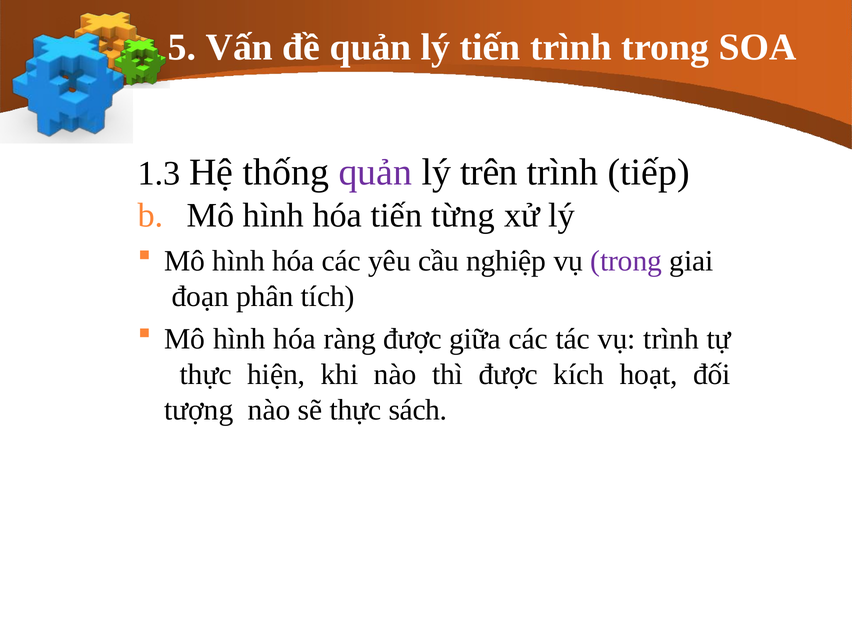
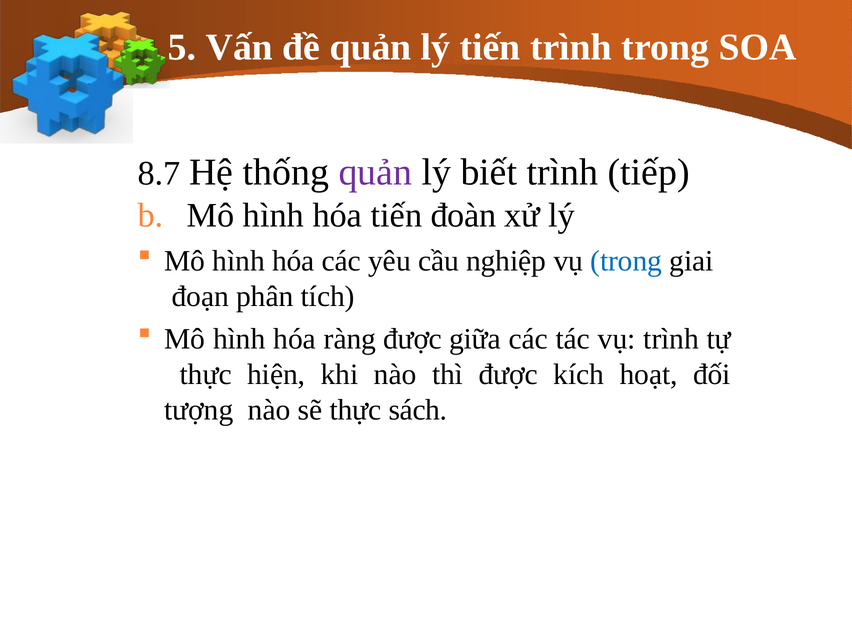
1.3: 1.3 -> 8.7 (159, 174)
trên: trên -> biết (489, 172)
từng: từng -> đoàn (463, 216)
trong colour: purple -> blue (626, 261)
